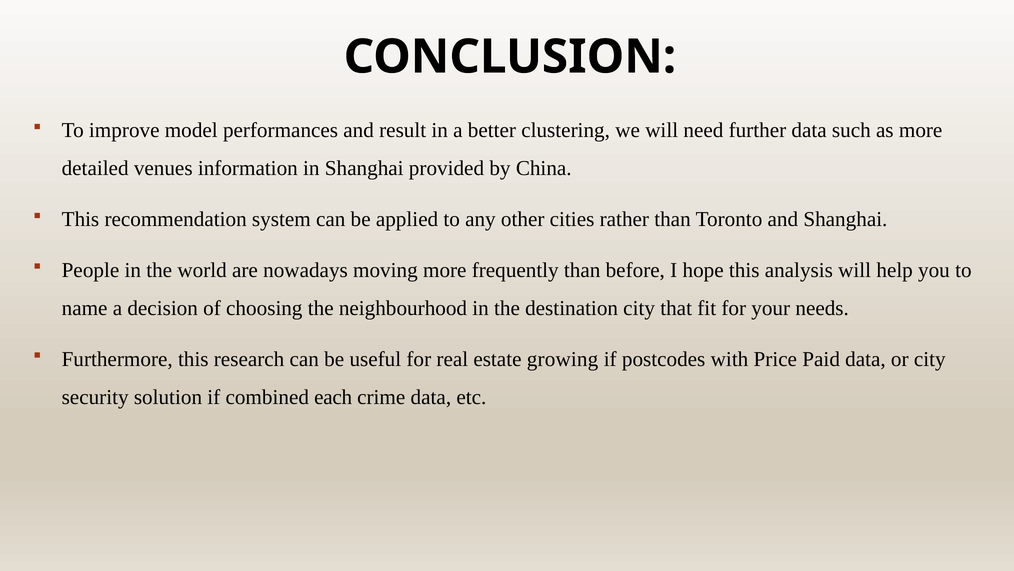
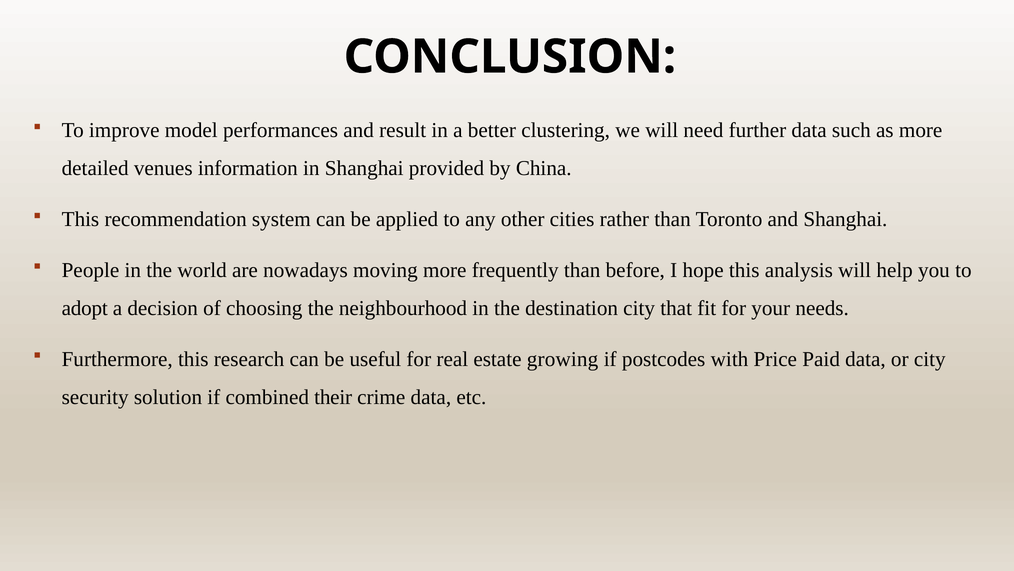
name: name -> adopt (85, 308)
each: each -> their (333, 397)
